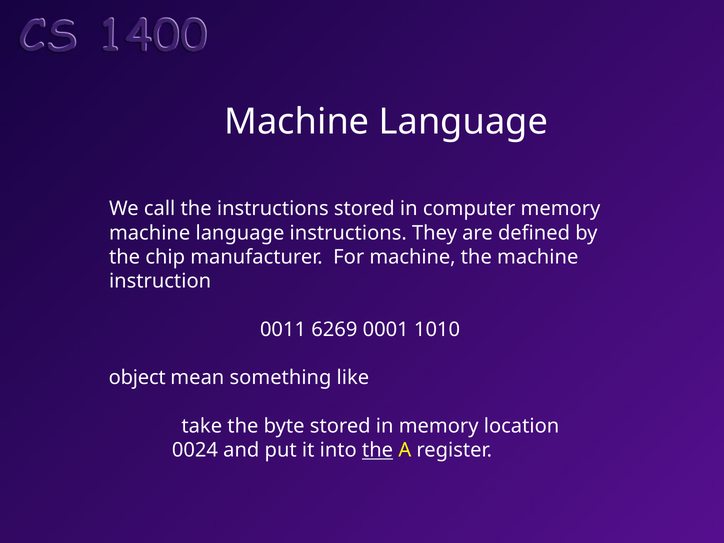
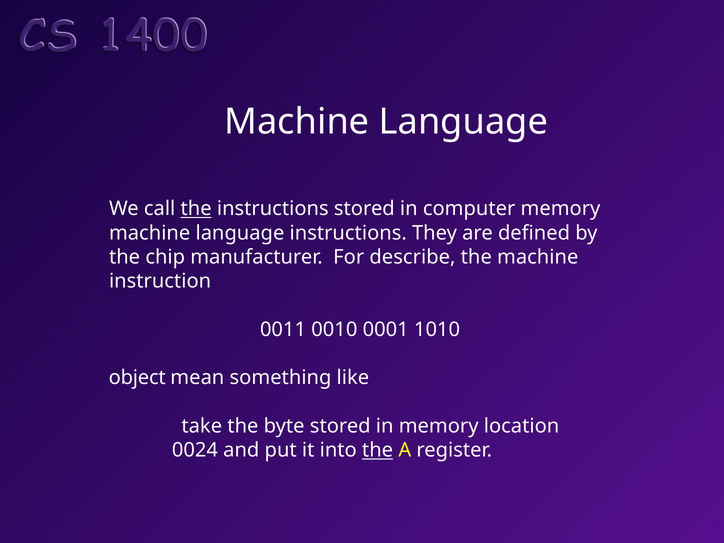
the underline: none -> present (196, 209)
For machine: machine -> describe (412, 257)
6269: 6269 -> 0010 (334, 330)
